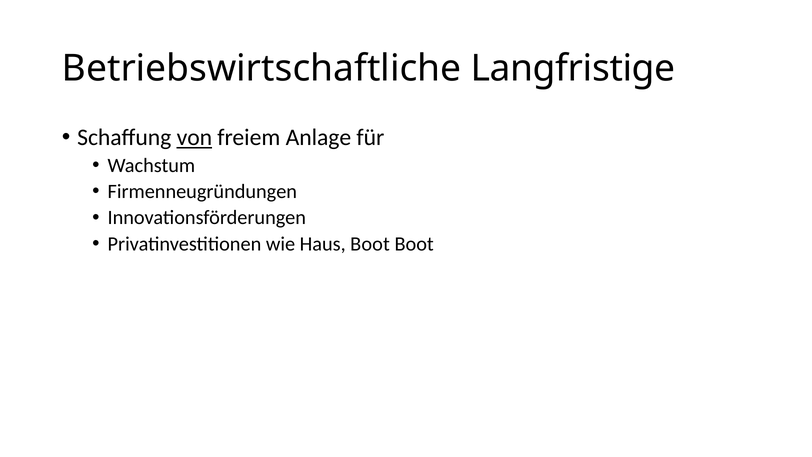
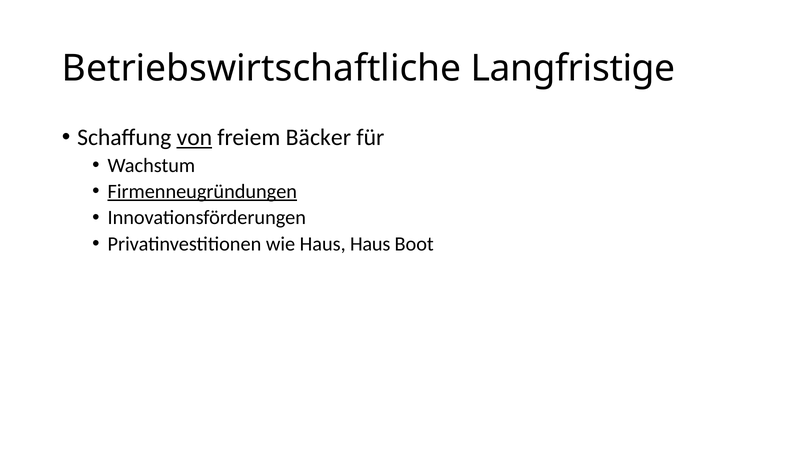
Anlage: Anlage -> Bäcker (318, 137)
Firmenneugründungen underline: none -> present (202, 191)
Haus Boot: Boot -> Haus (370, 244)
